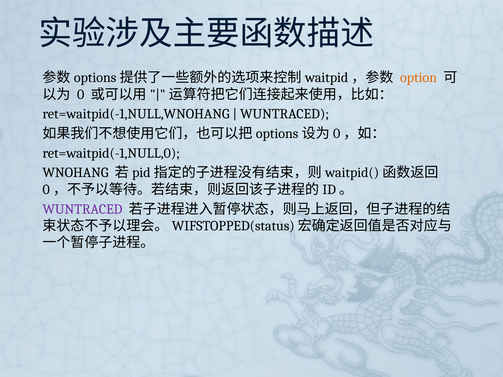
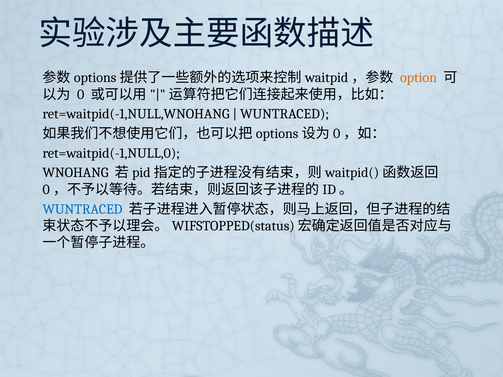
WUNTRACED colour: purple -> blue (82, 209)
